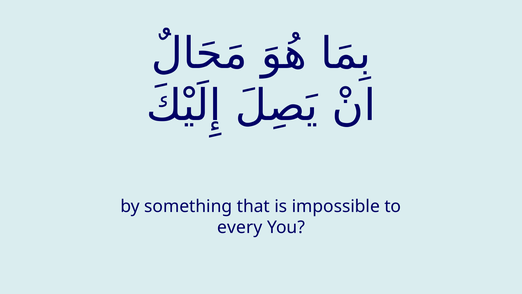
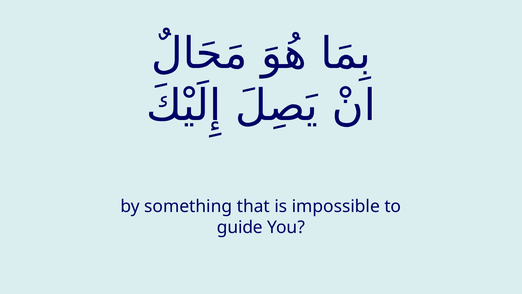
every: every -> guide (240, 227)
